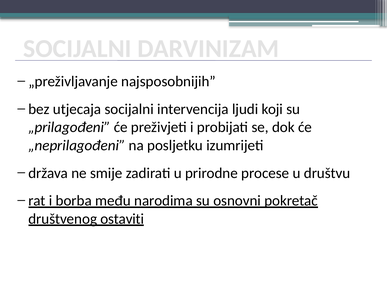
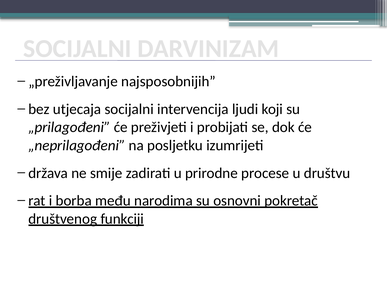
ostaviti: ostaviti -> funkciji (122, 219)
